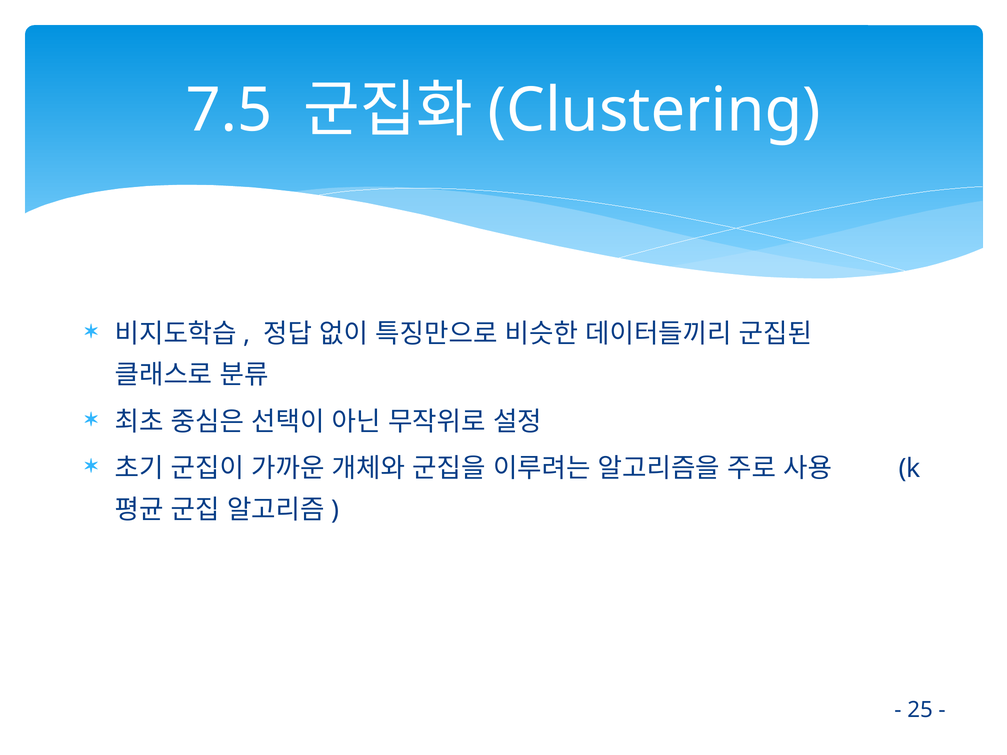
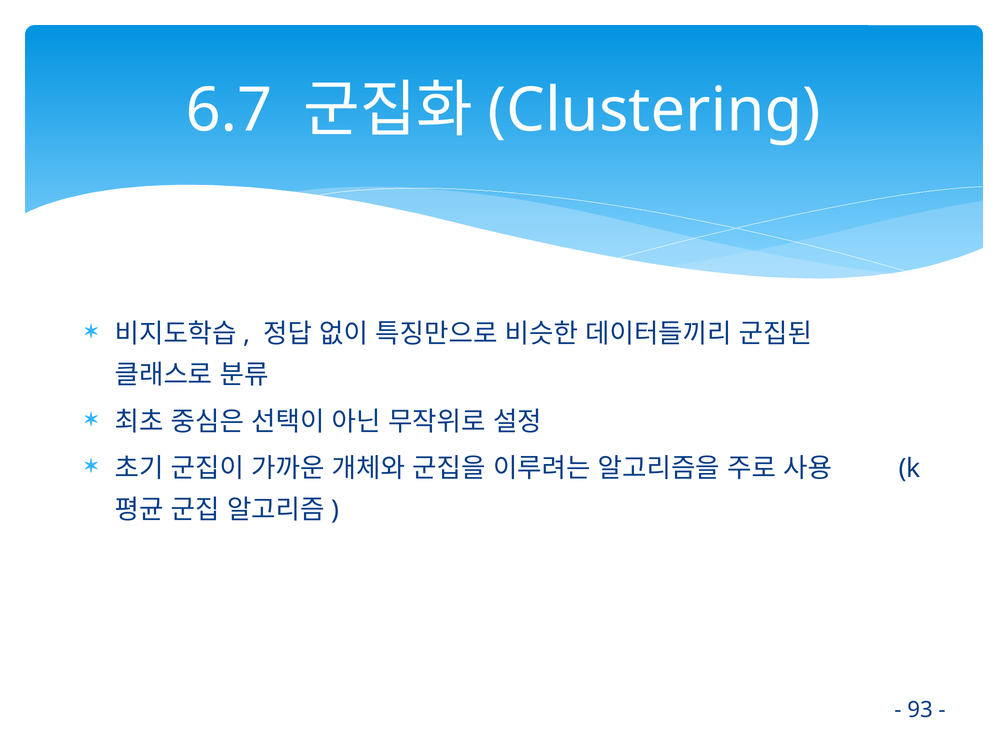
7.5: 7.5 -> 6.7 (229, 111)
25: 25 -> 93 (920, 710)
